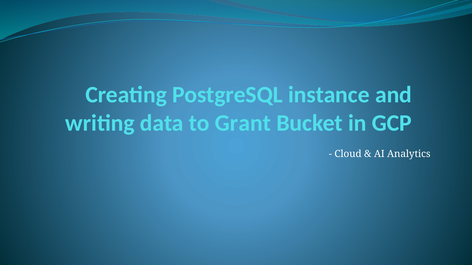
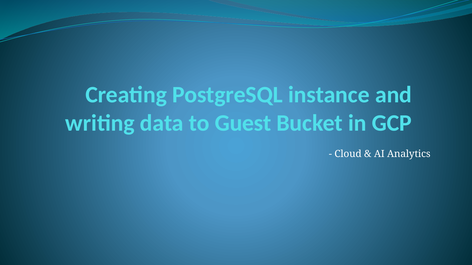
Grant: Grant -> Guest (243, 123)
